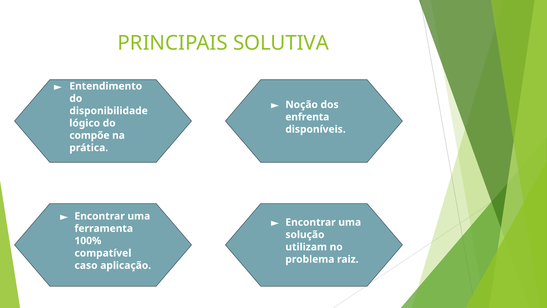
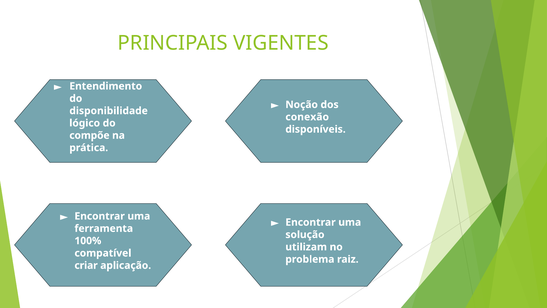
SOLUTIVA: SOLUTIVA -> VIGENTES (281, 43)
enfrenta: enfrenta -> conexão (307, 117)
caso: caso -> criar (86, 265)
